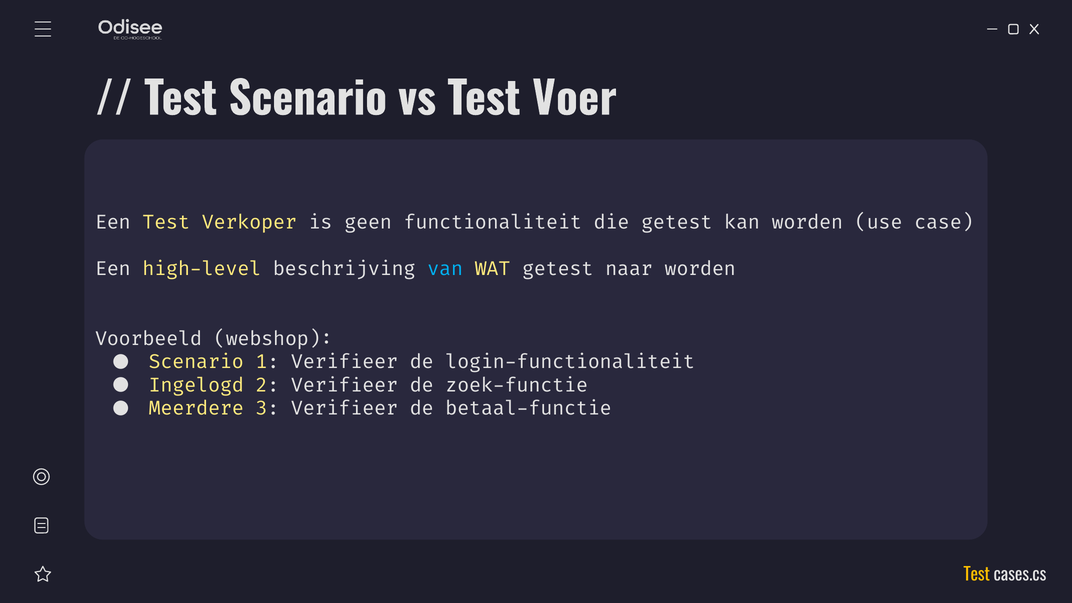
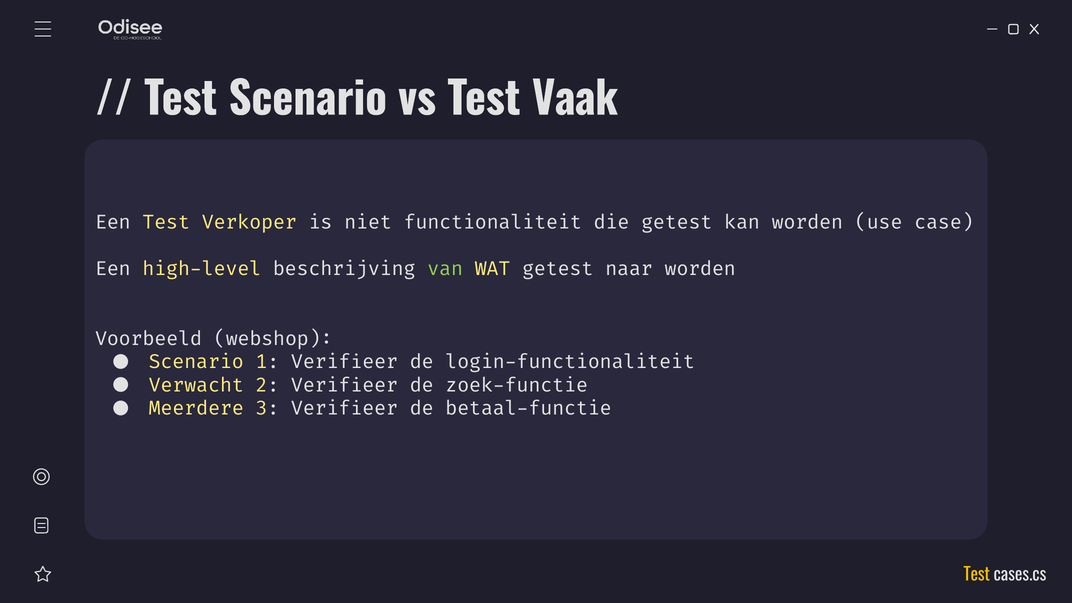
Voer: Voer -> Vaak (575, 100)
geen: geen -> niet (368, 223)
van colour: light blue -> light green (445, 269)
Ingelogd: Ingelogd -> Verwacht (196, 385)
